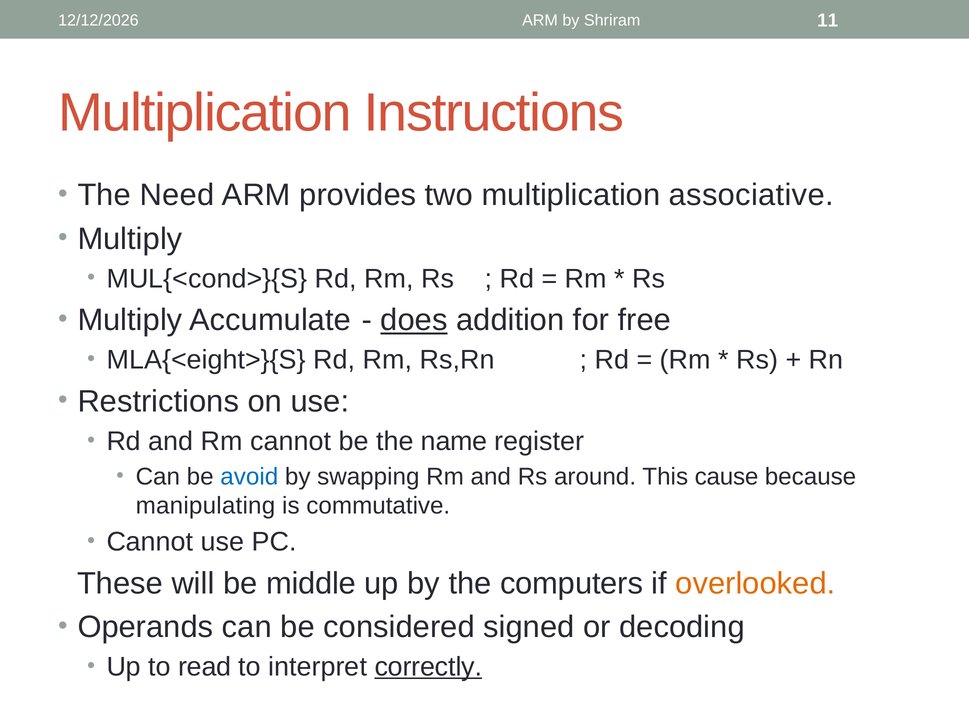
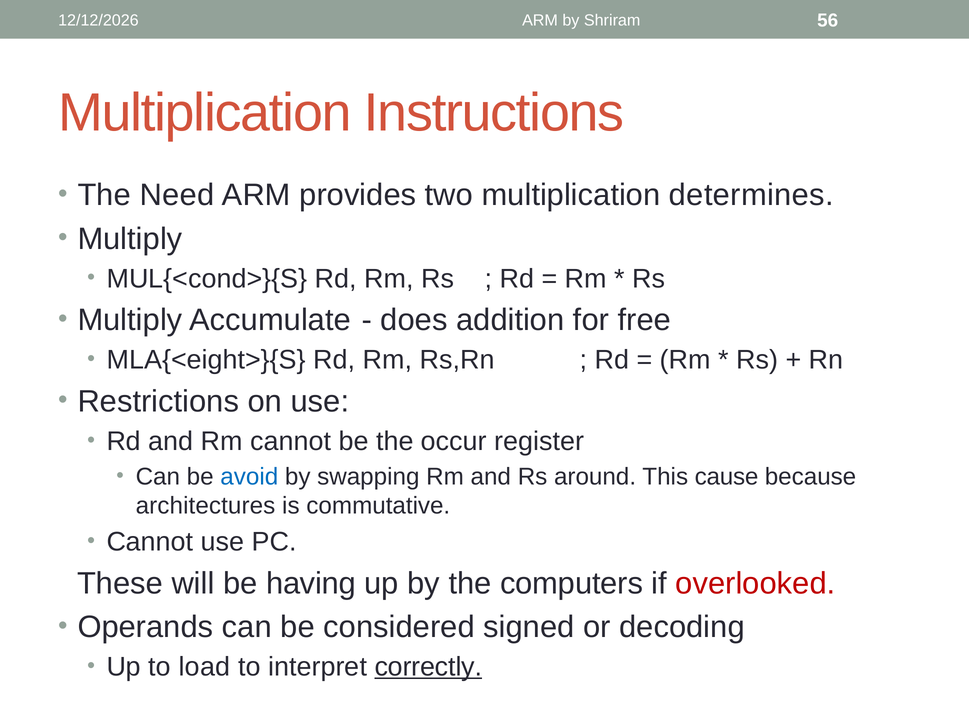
11: 11 -> 56 (828, 21)
associative: associative -> determines (751, 195)
does underline: present -> none (414, 320)
name: name -> occur (454, 441)
manipulating: manipulating -> architectures (206, 505)
middle: middle -> having (311, 583)
overlooked colour: orange -> red (755, 583)
read: read -> load (204, 667)
